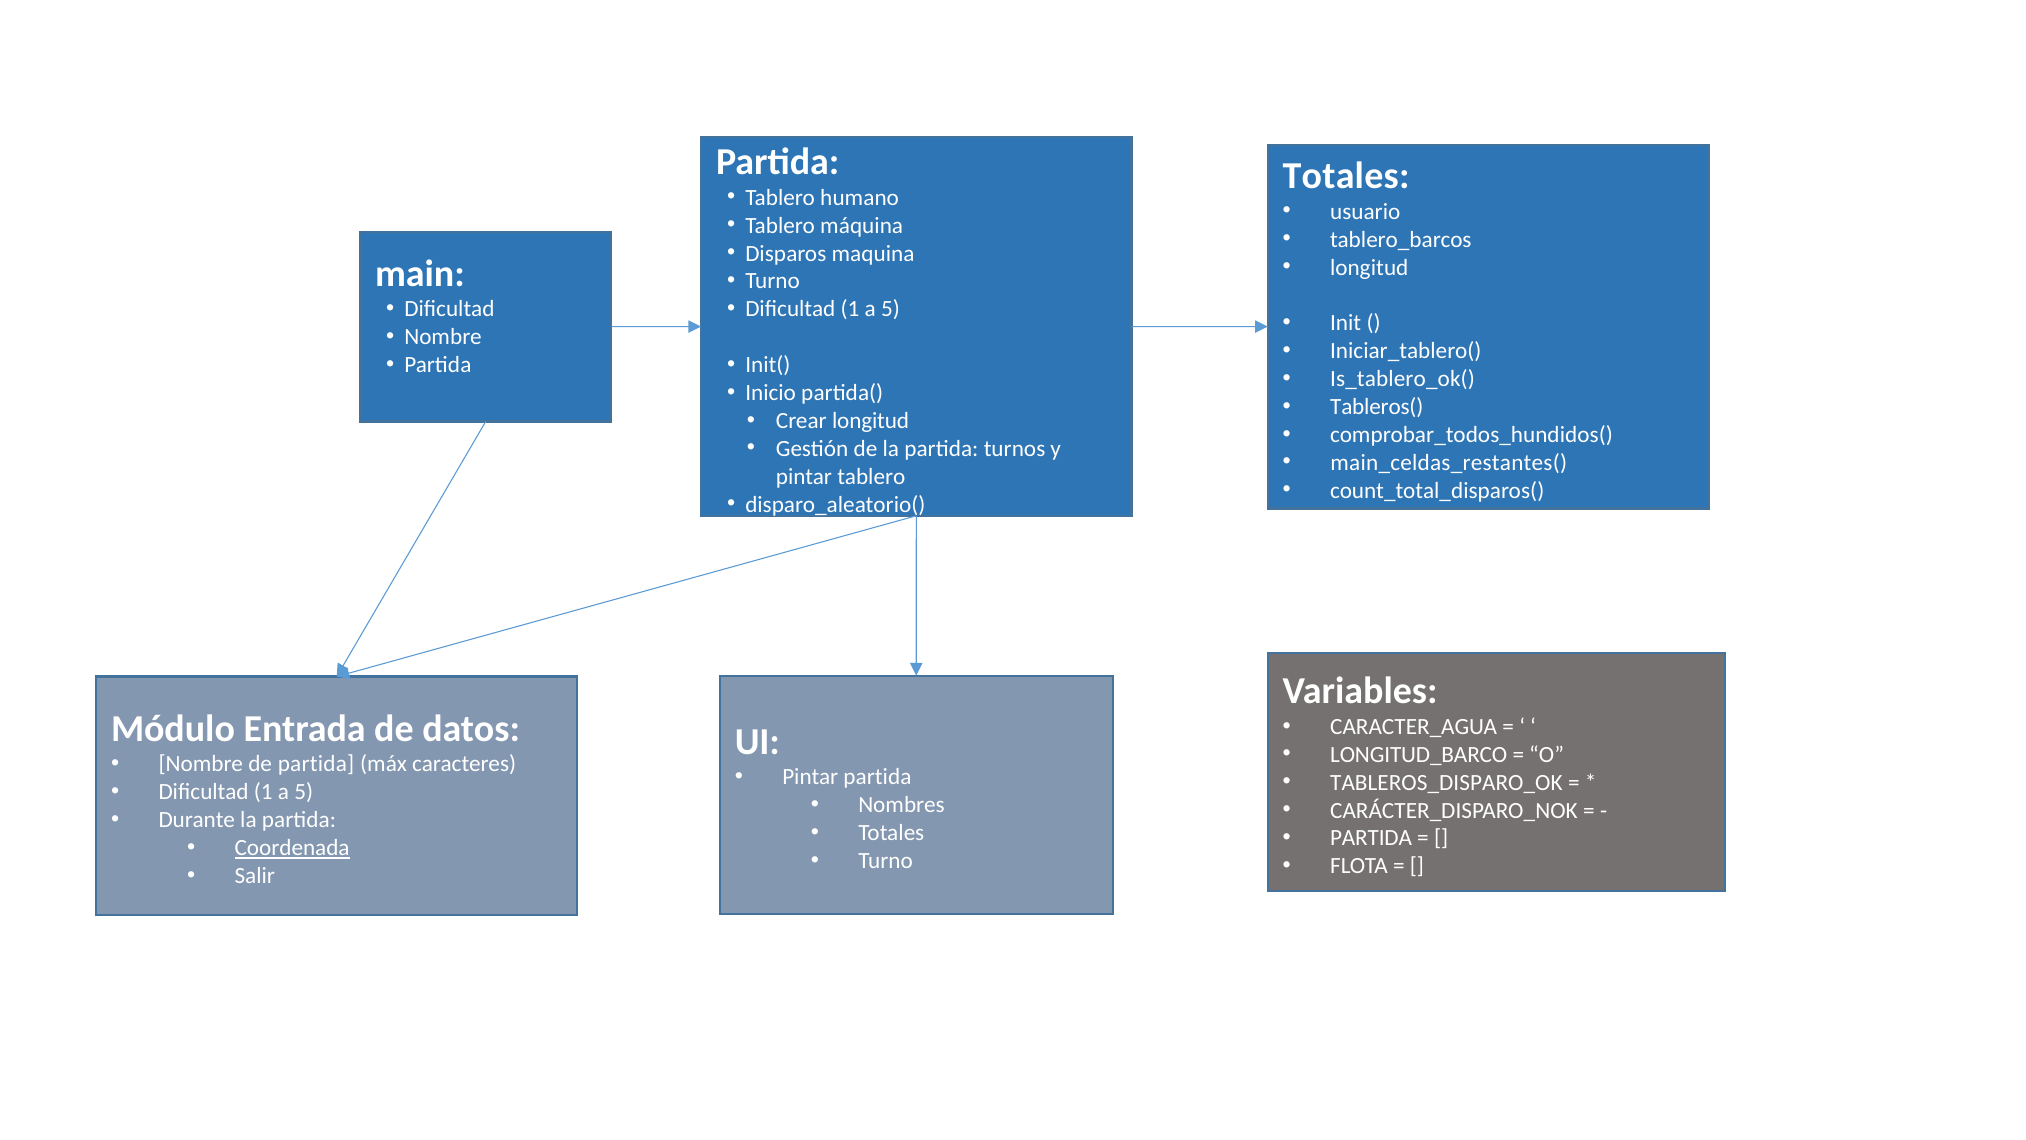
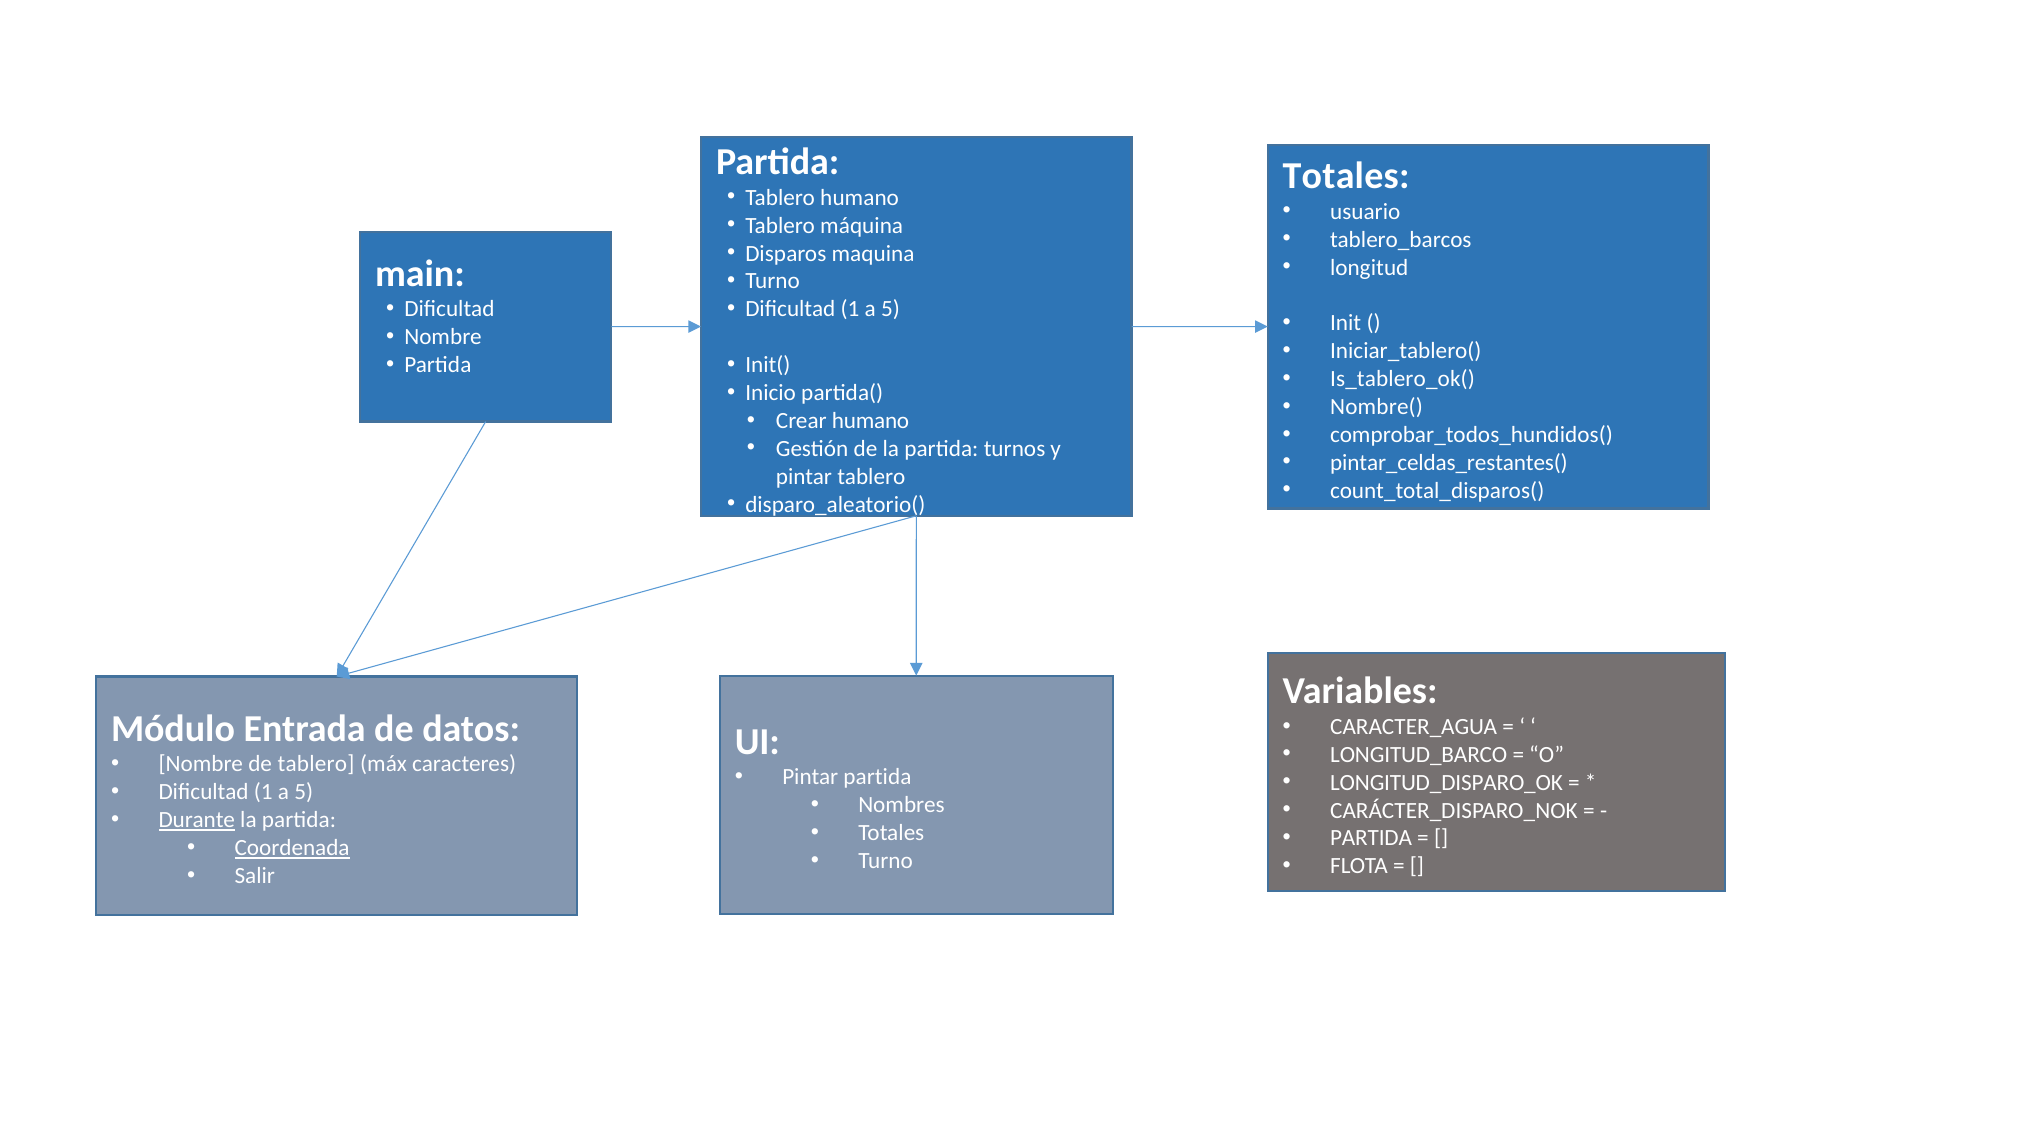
Tableros(: Tableros( -> Nombre( (1377, 407)
Crear longitud: longitud -> humano (871, 421)
main_celdas_restantes(: main_celdas_restantes( -> pintar_celdas_restantes( (1449, 462)
de partida: partida -> tablero (316, 764)
TABLEROS_DISPARO_OK: TABLEROS_DISPARO_OK -> LONGITUD_DISPARO_OK (1447, 782)
Durante underline: none -> present (197, 820)
